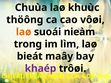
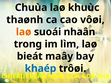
thöông: thöông -> thaønh (25, 20)
nieàm: nieàm -> nhaân (79, 32)
khaép colour: purple -> blue (41, 69)
